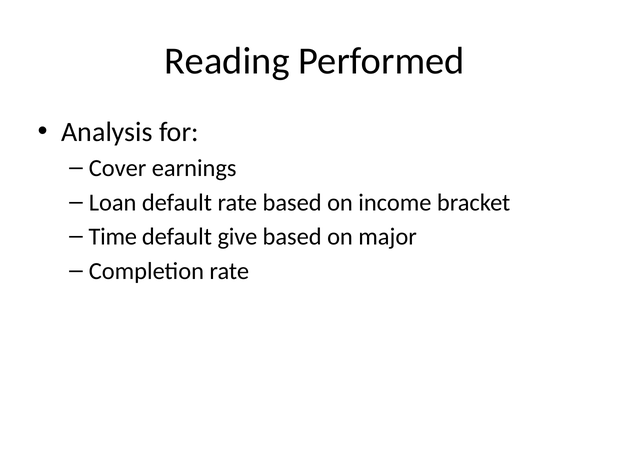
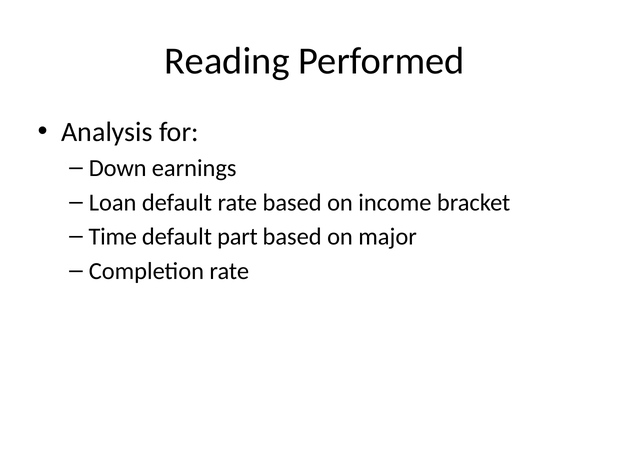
Cover: Cover -> Down (118, 168)
give: give -> part (237, 237)
